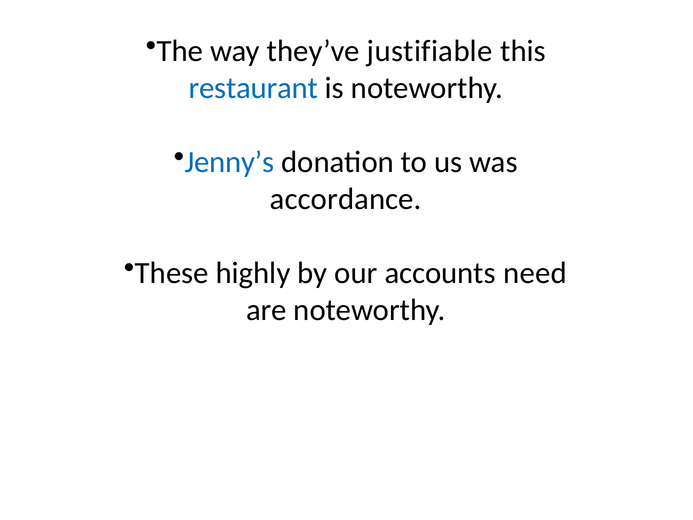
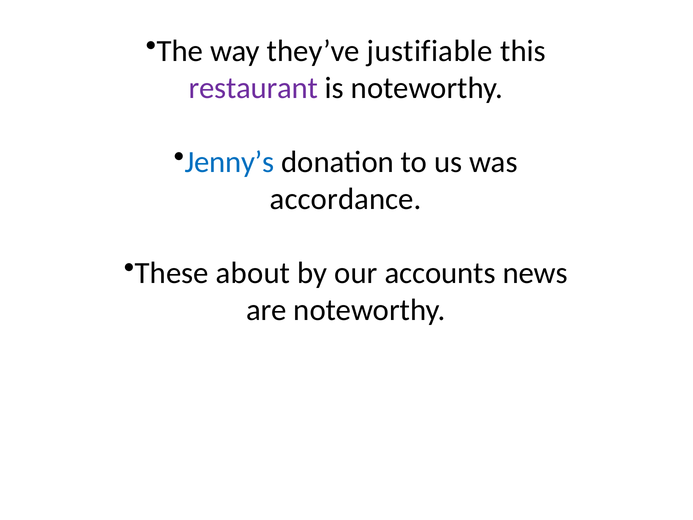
restaurant colour: blue -> purple (253, 88)
highly: highly -> about (253, 273)
need: need -> news (535, 273)
